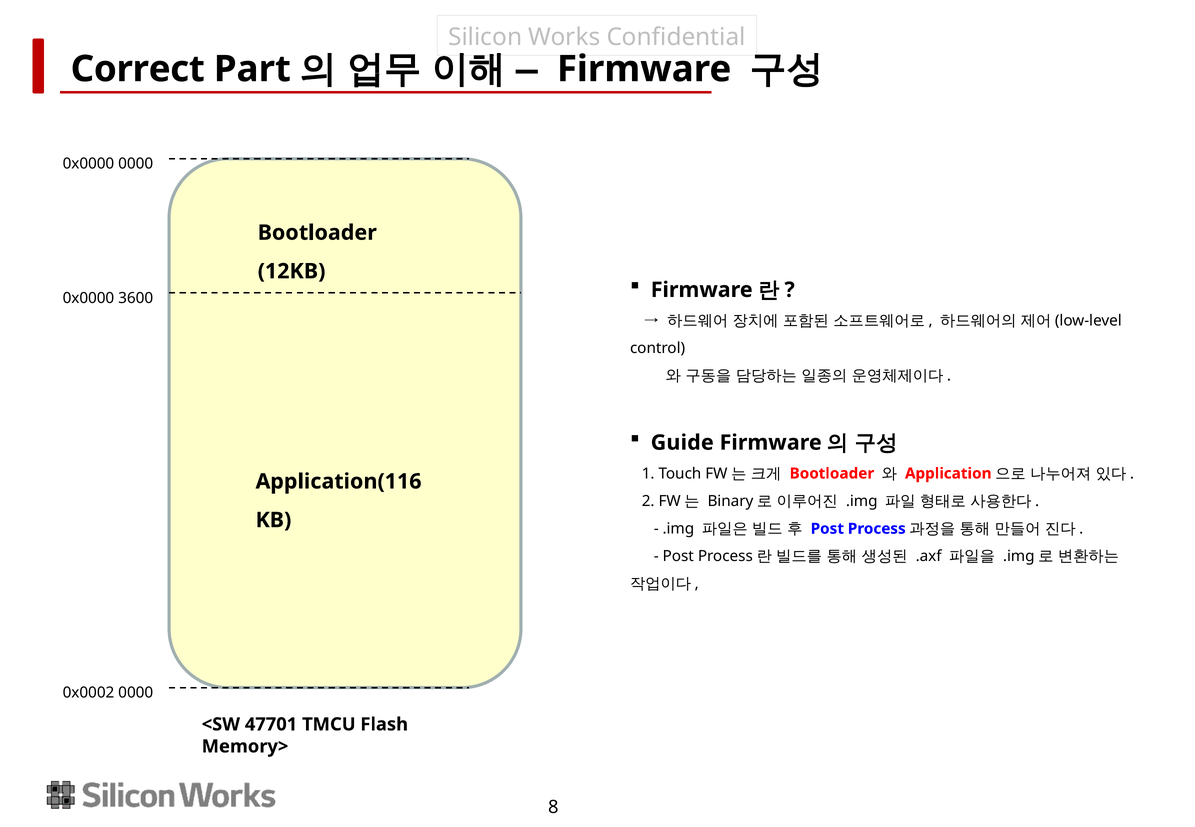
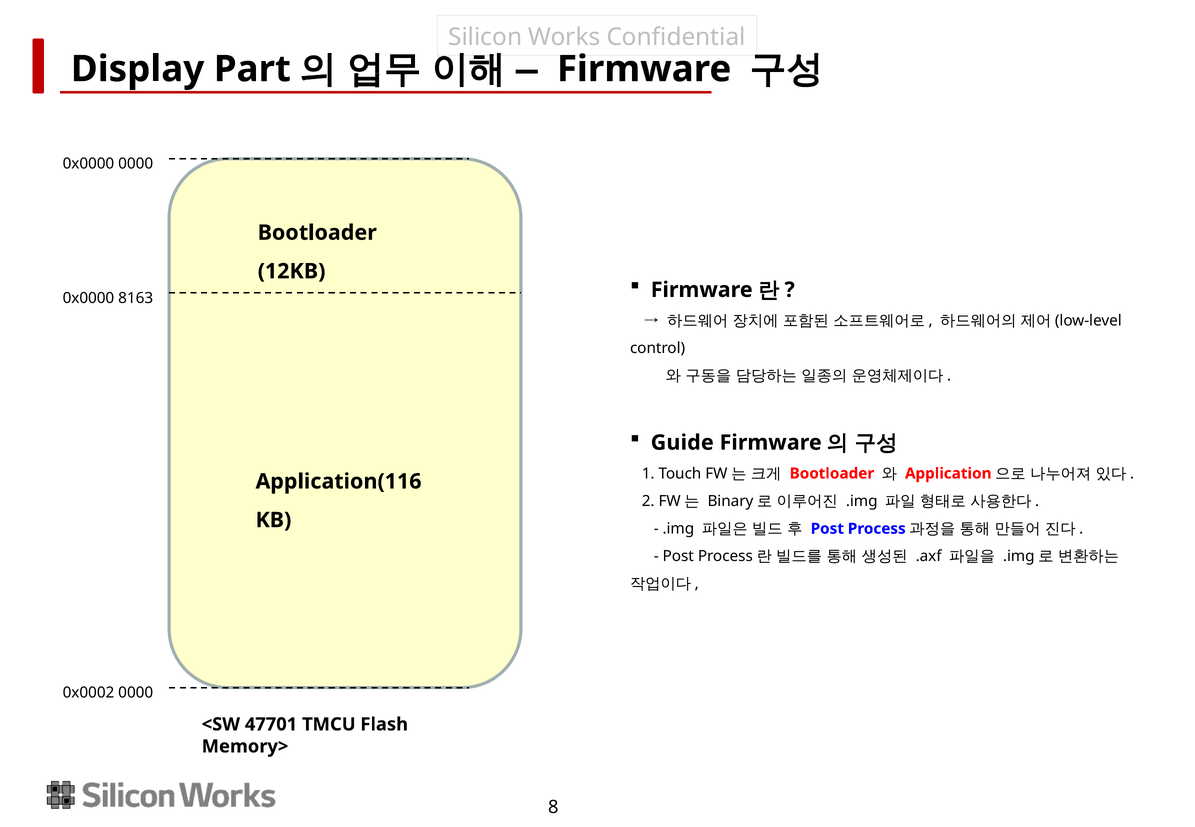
Correct: Correct -> Display (138, 69)
3600: 3600 -> 8163 (136, 298)
